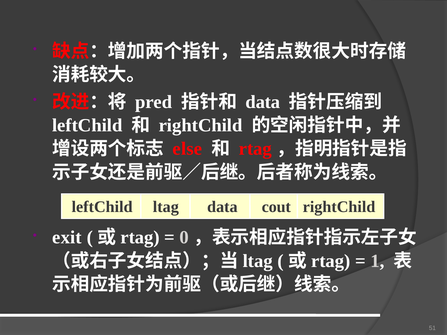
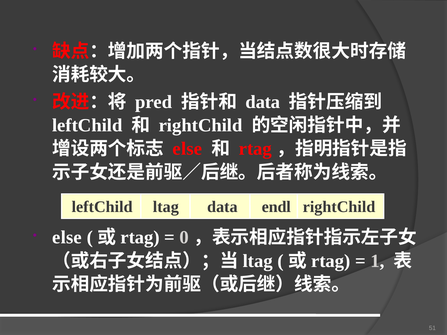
cout: cout -> endl (276, 207)
exit: exit -> else (67, 238)
